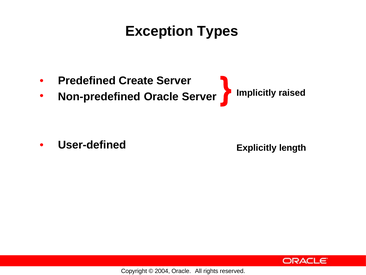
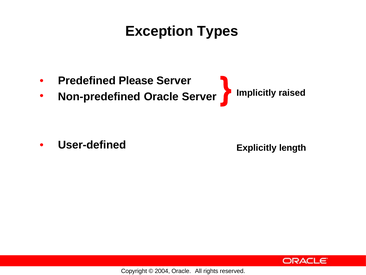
Create: Create -> Please (136, 81)
